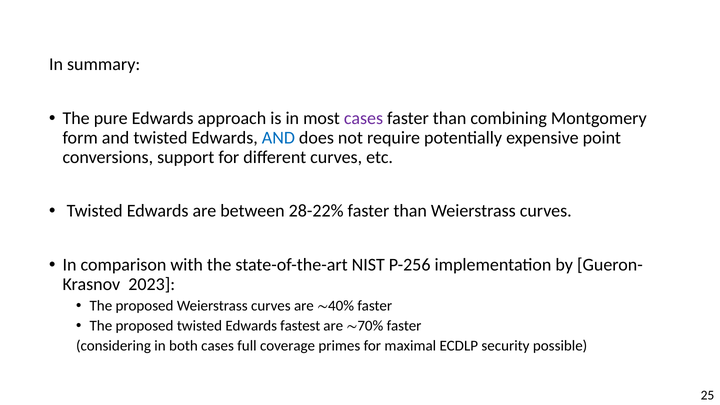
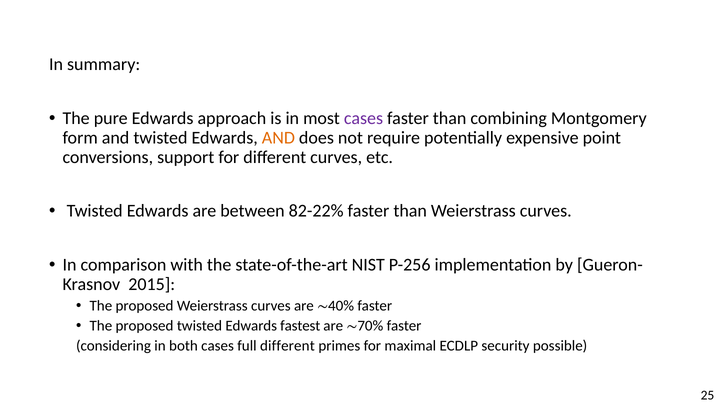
AND colour: blue -> orange (278, 138)
28-22%: 28-22% -> 82-22% (316, 211)
2023: 2023 -> 2015 (152, 284)
full coverage: coverage -> different (287, 346)
